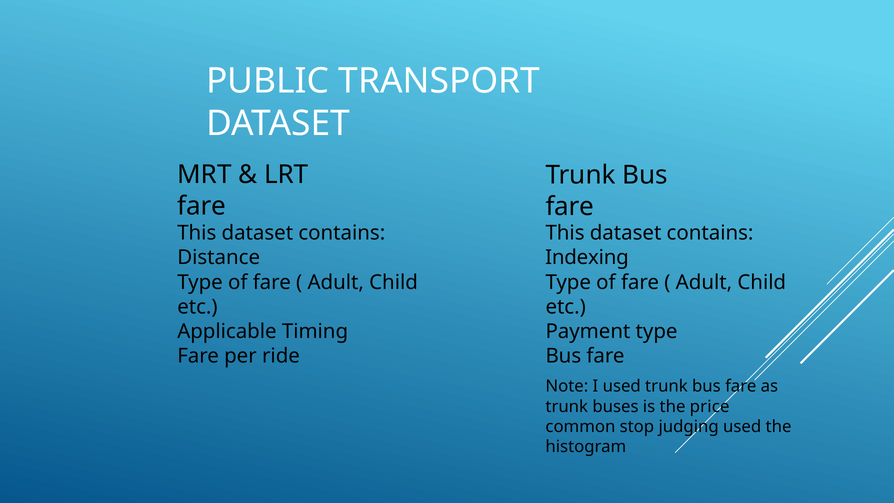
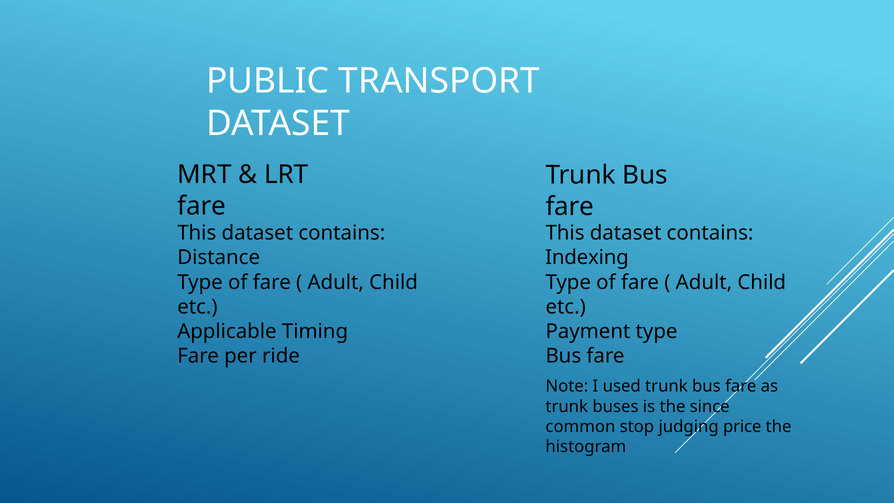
price: price -> since (710, 406)
judging used: used -> price (742, 427)
